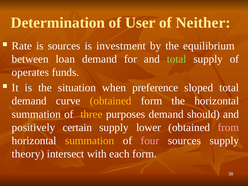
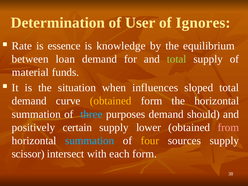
Neither: Neither -> Ignores (203, 23)
is sources: sources -> essence (64, 46)
investment: investment -> knowledge (121, 46)
operates: operates -> material (30, 72)
preference: preference -> influences (155, 88)
three colour: yellow -> light blue (92, 114)
summation colour: yellow -> light blue (90, 141)
four colour: pink -> yellow (150, 141)
theory: theory -> scissor (28, 154)
